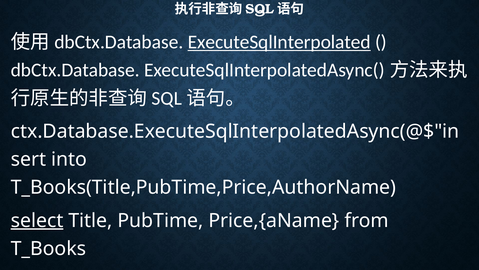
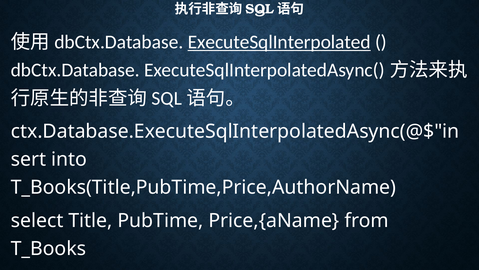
select underline: present -> none (37, 220)
